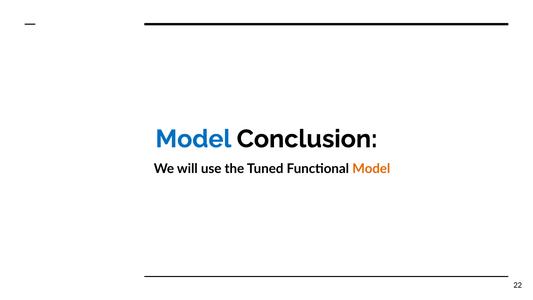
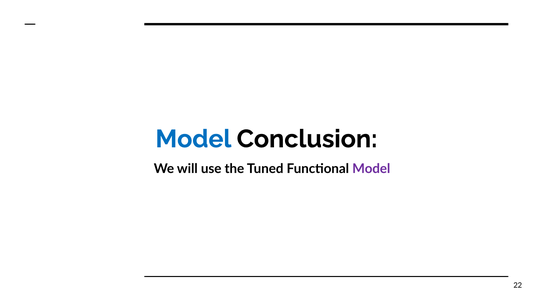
Model colour: orange -> purple (371, 169)
